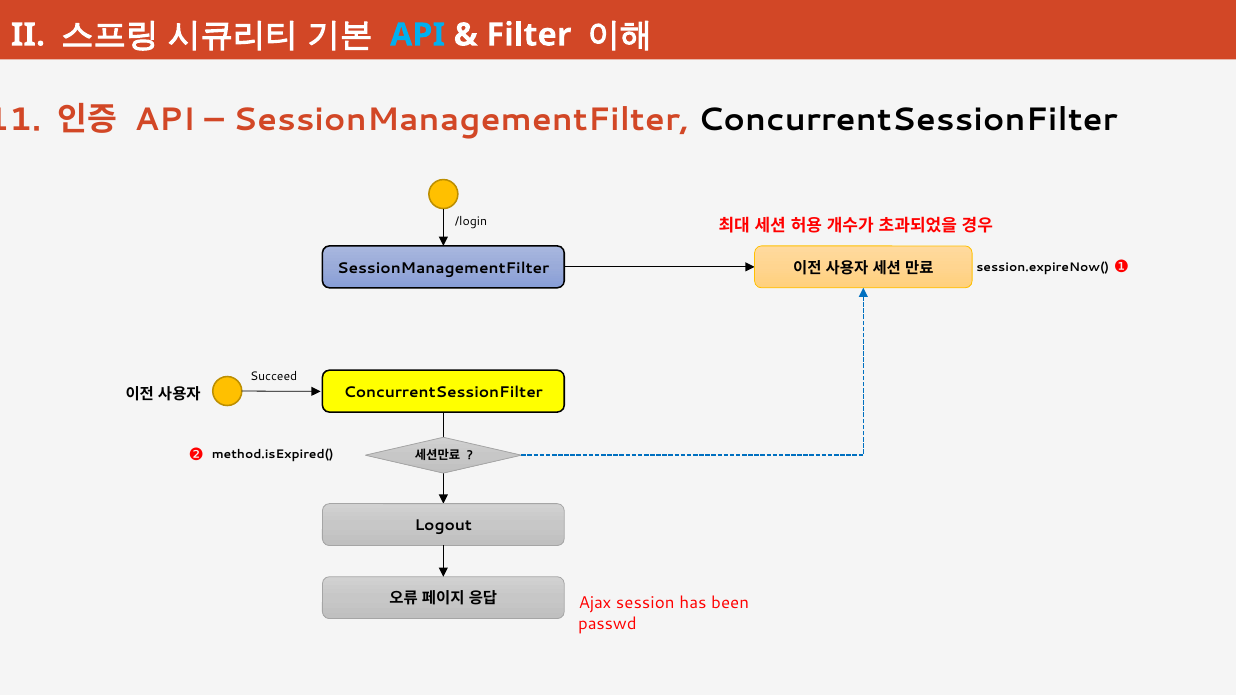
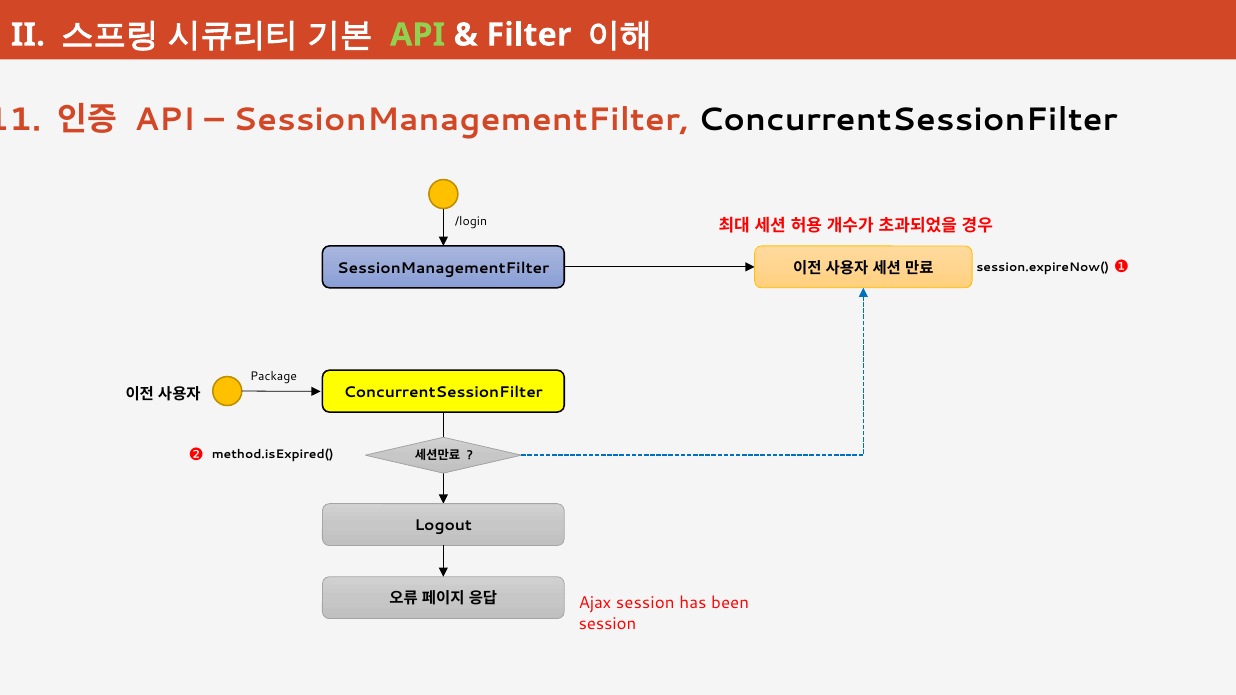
API colour: light blue -> light green (418, 35)
Succeed: Succeed -> Package (274, 377)
passwd: passwd -> session (607, 624)
